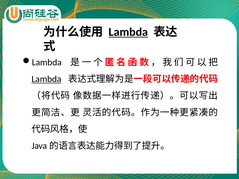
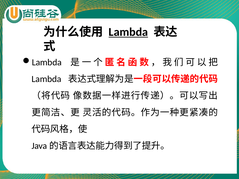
Lambda underline: present -> none (46, 79)
